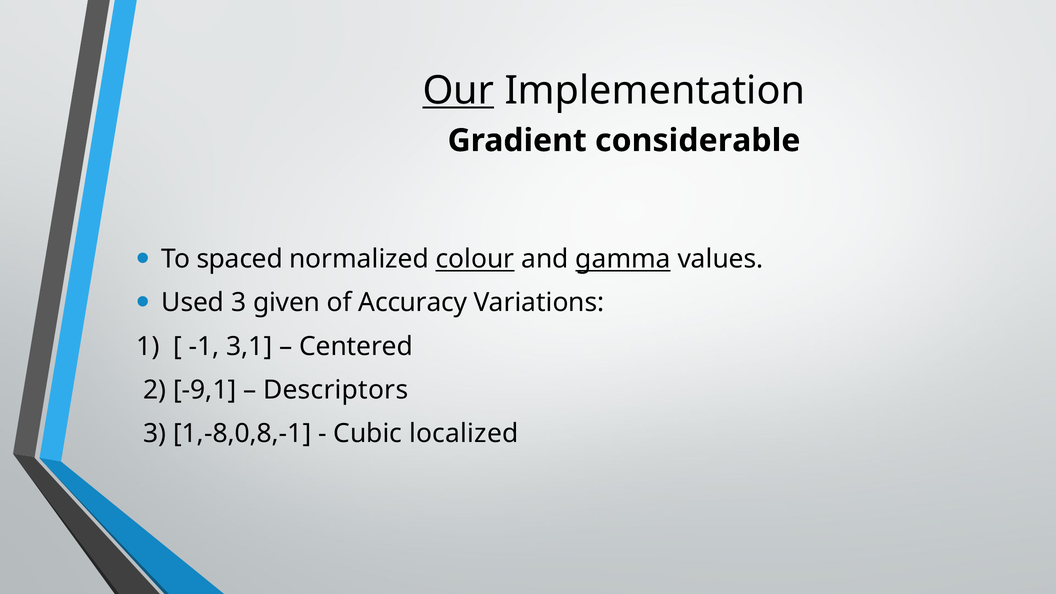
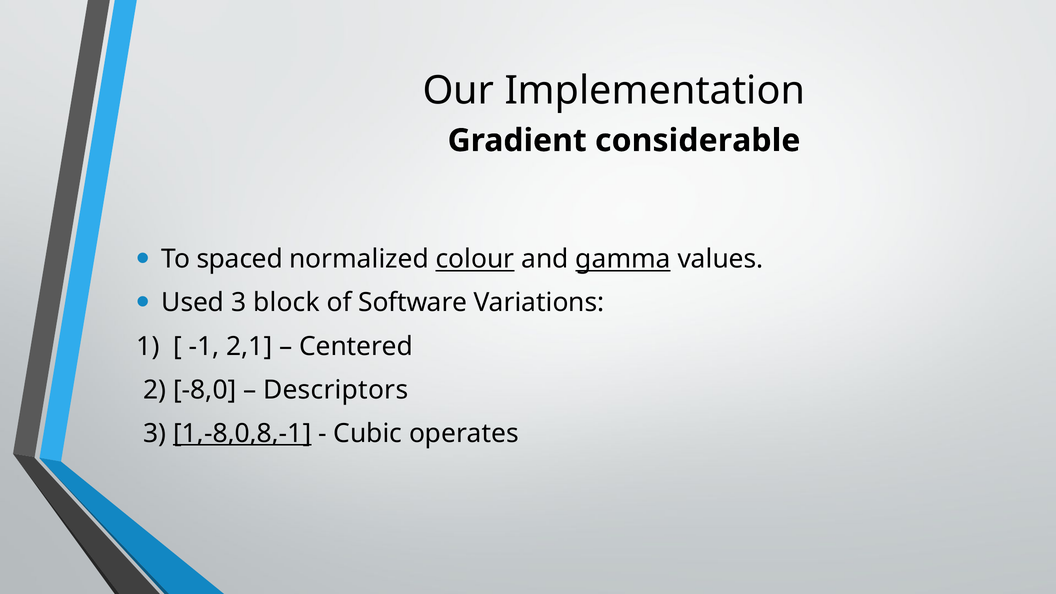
Our underline: present -> none (458, 91)
given: given -> block (286, 303)
Accuracy: Accuracy -> Software (413, 303)
3,1: 3,1 -> 2,1 (249, 346)
-9,1: -9,1 -> -8,0 (205, 390)
1,-8,0,8,-1 underline: none -> present (242, 433)
localized: localized -> operates (464, 433)
